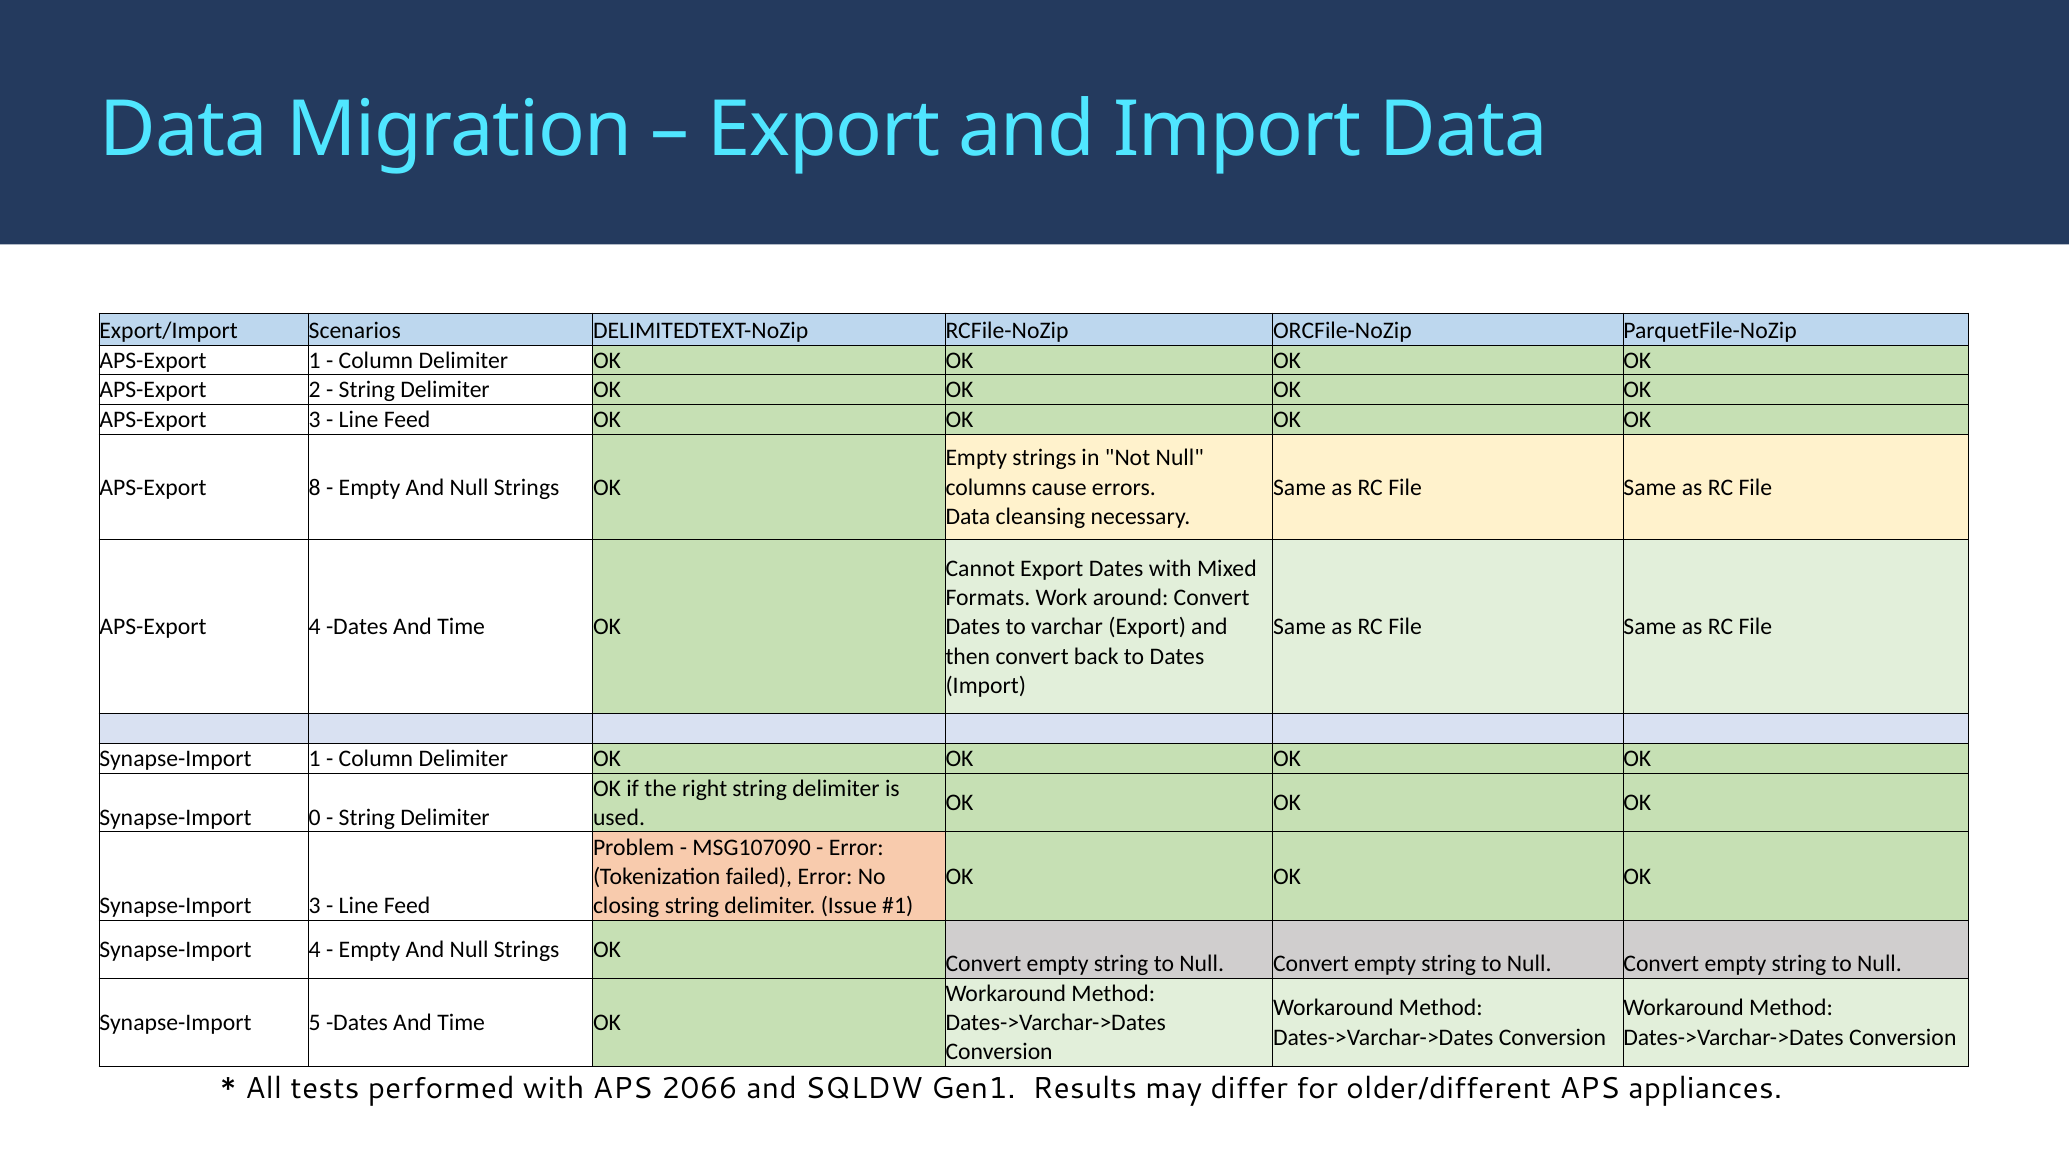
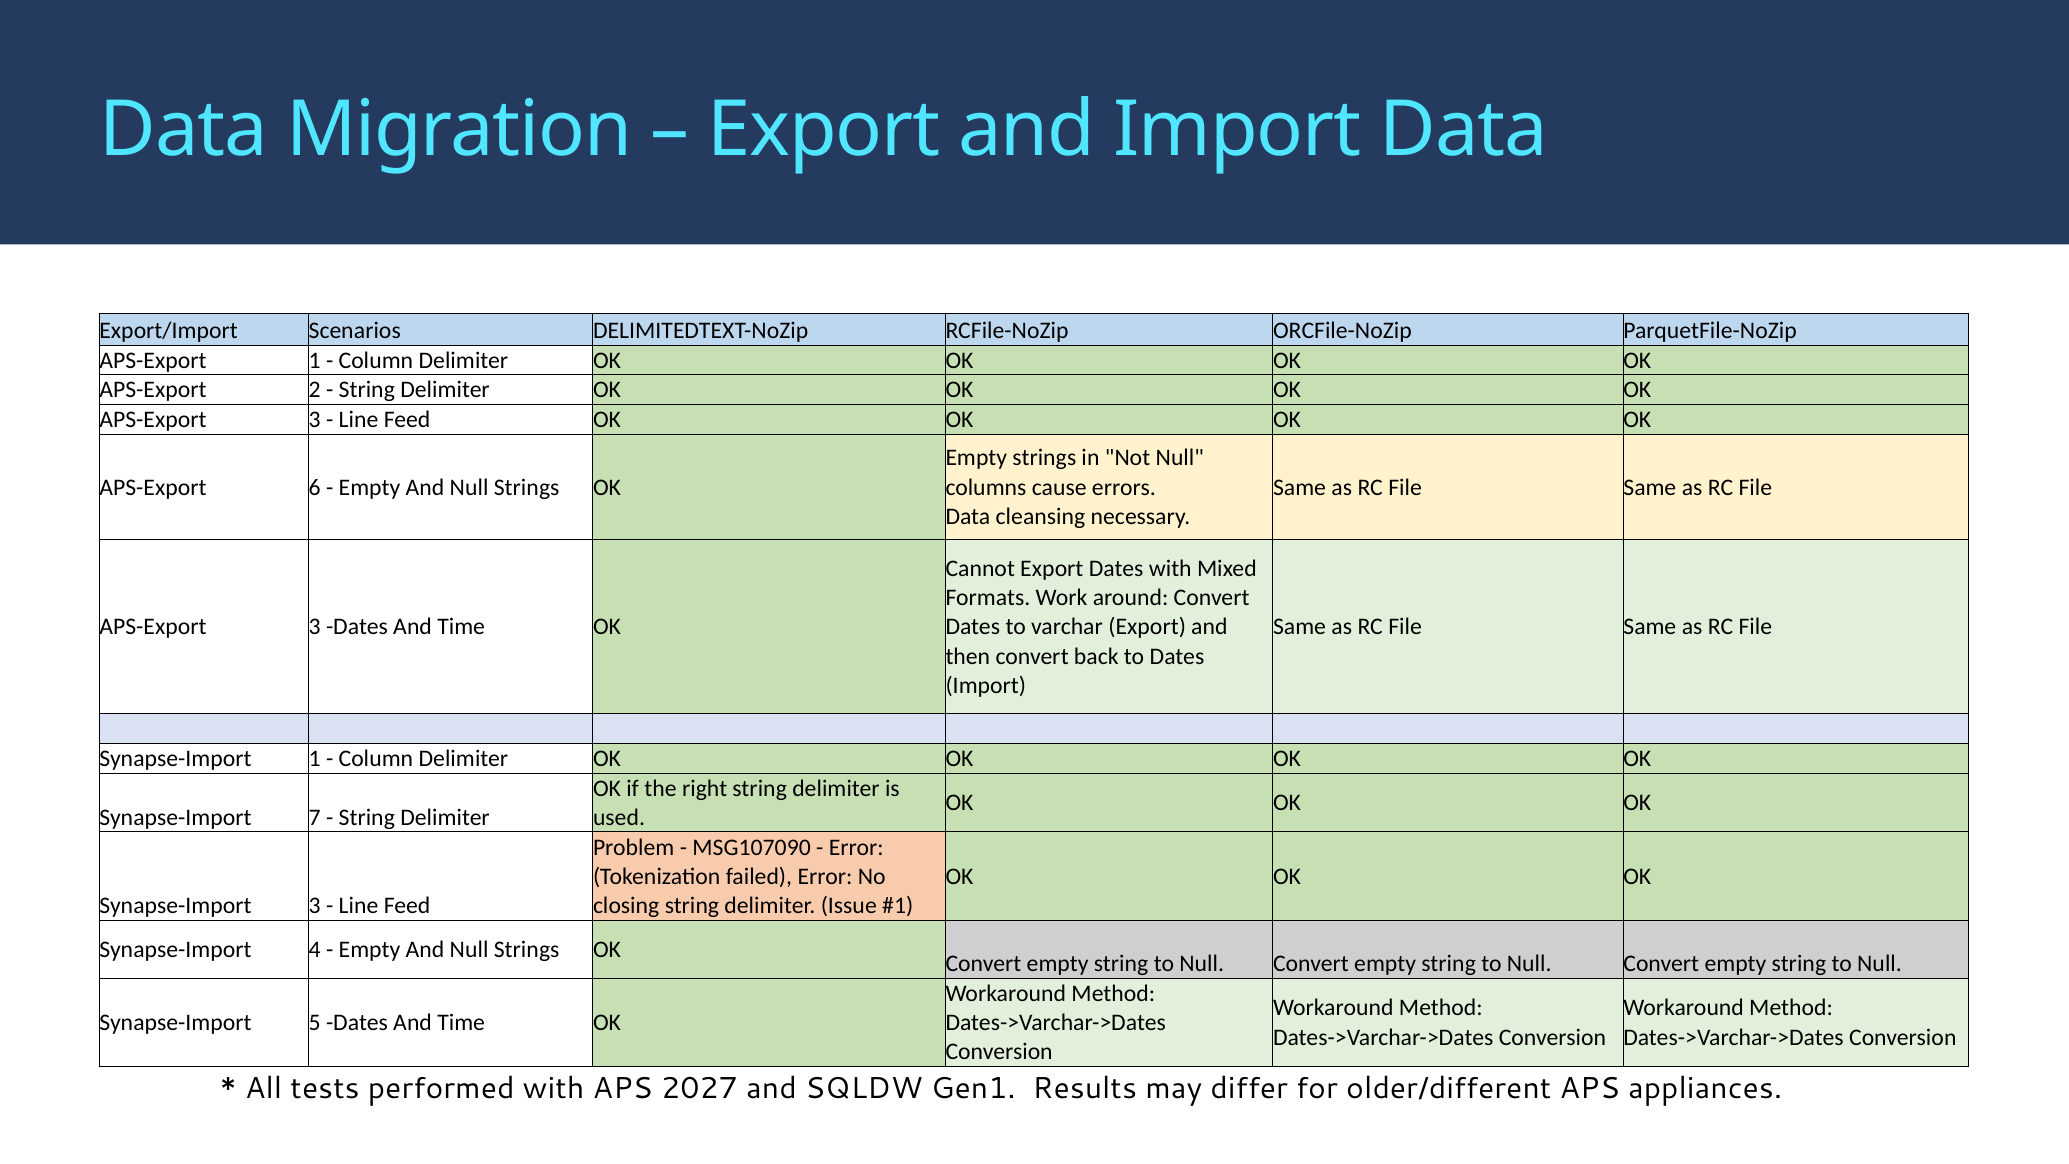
8: 8 -> 6 (315, 487)
4: 4 -> 3 (315, 627)
0: 0 -> 7 (315, 818)
2066: 2066 -> 2027 (699, 1088)
